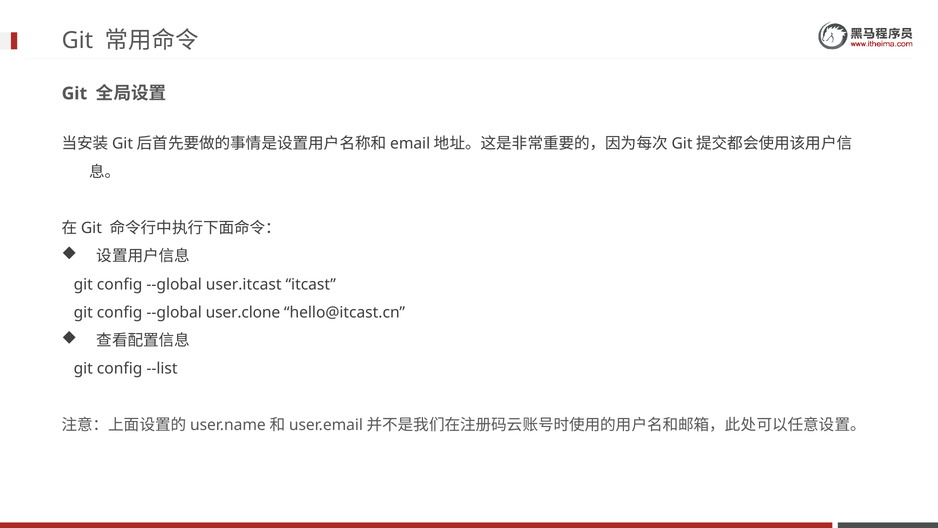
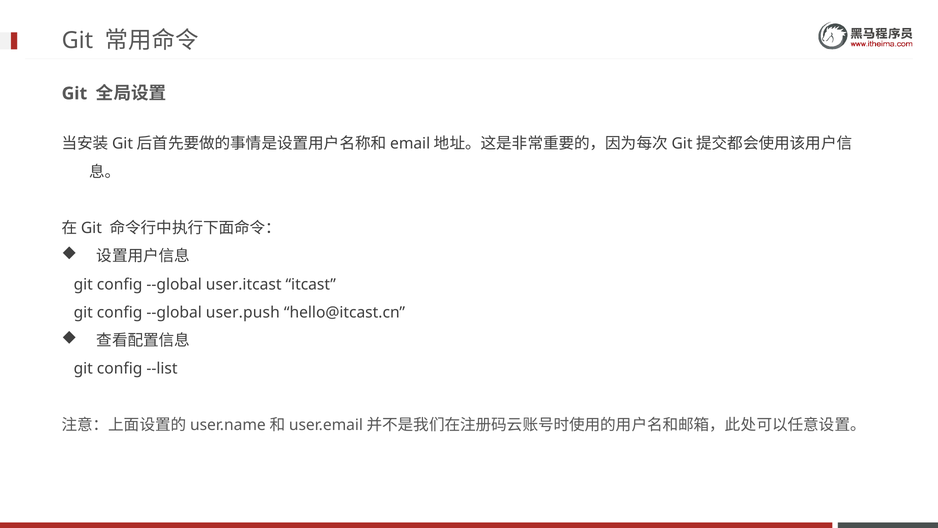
user.clone: user.clone -> user.push (243, 312)
